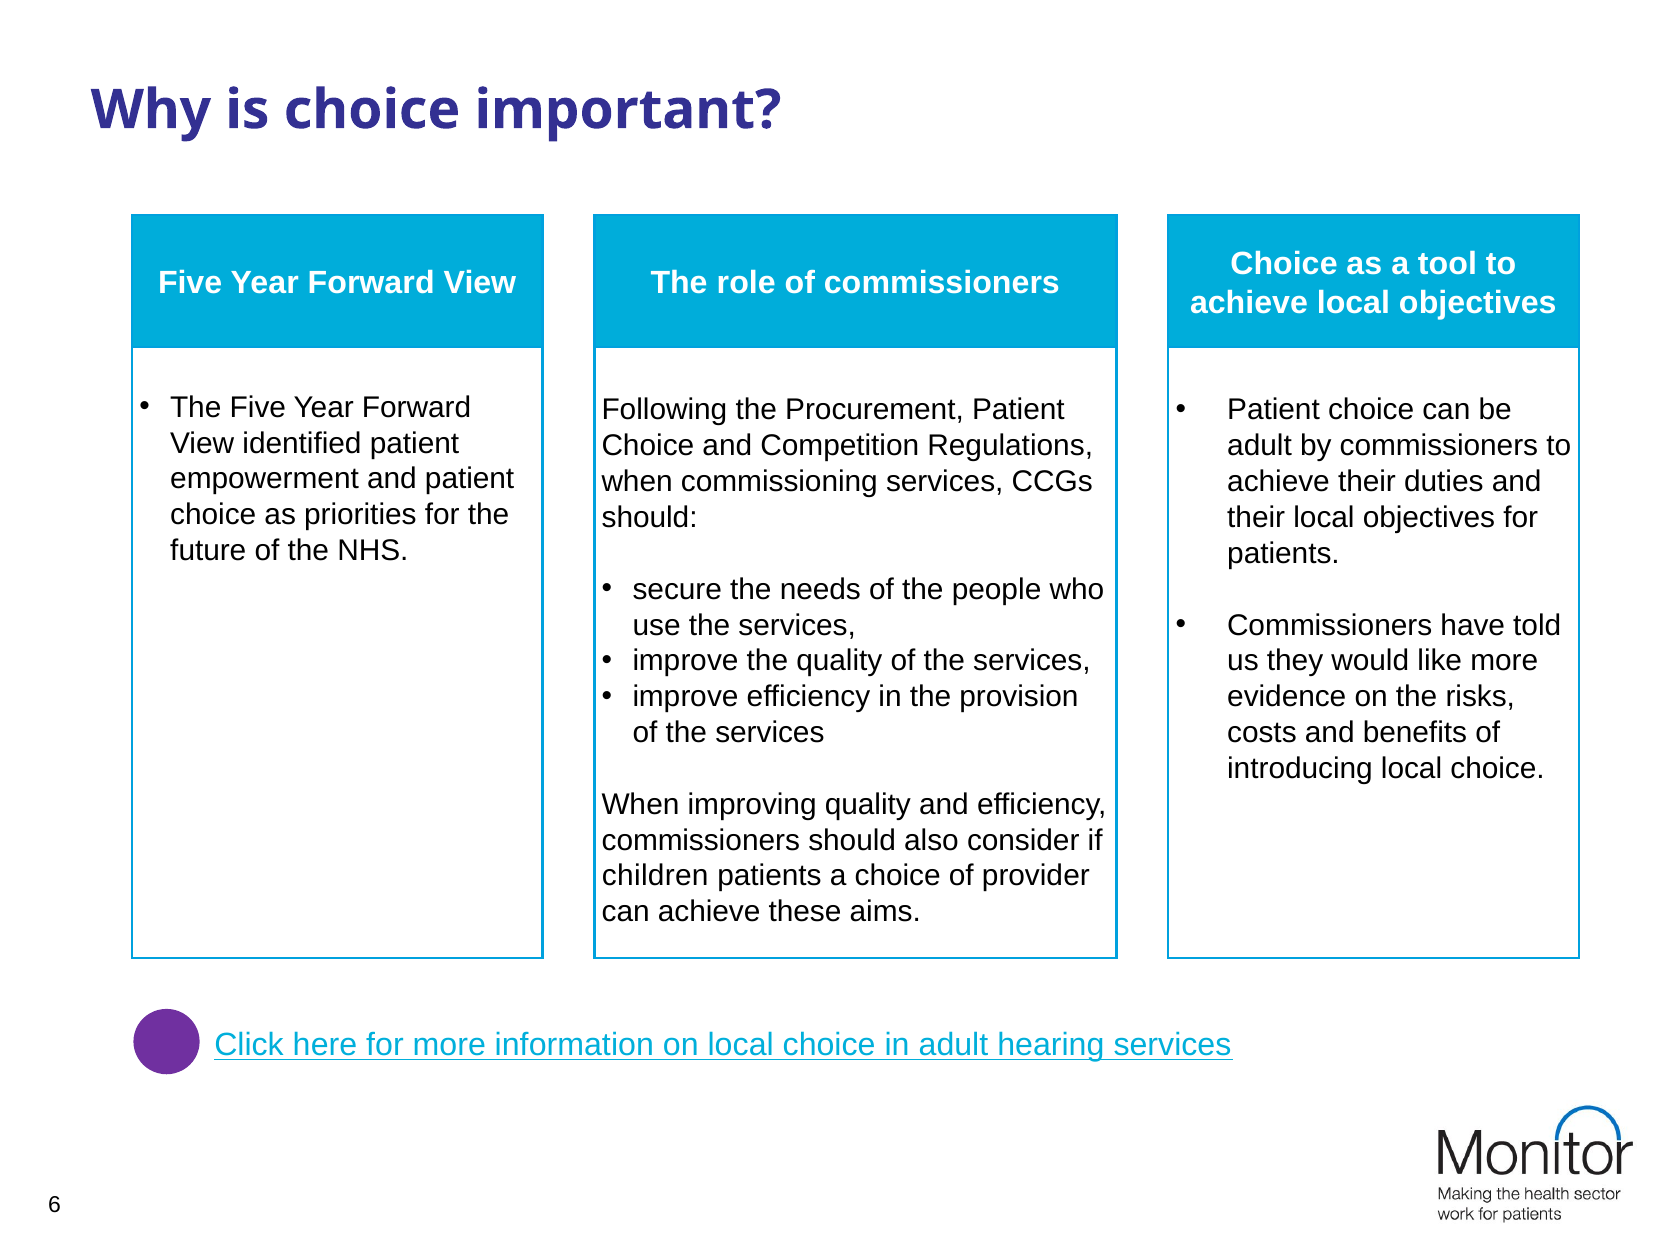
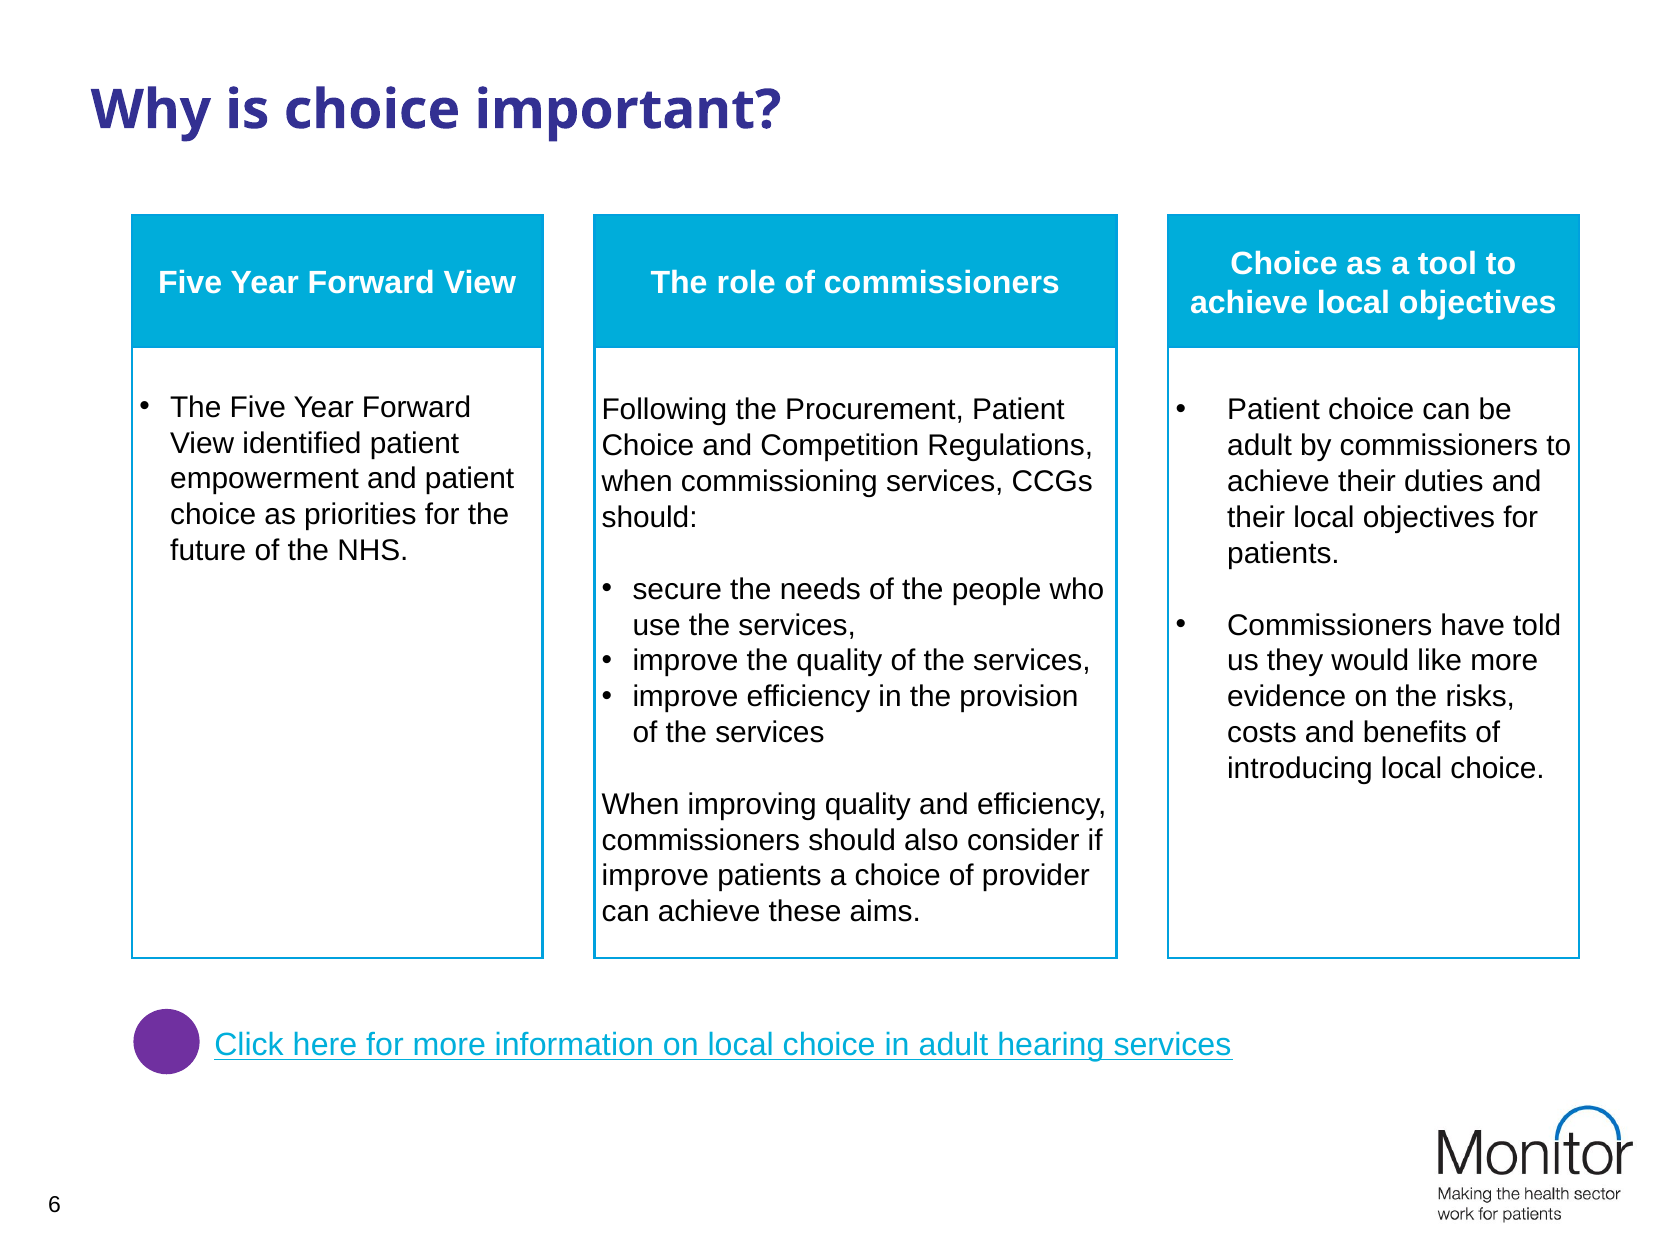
children: children -> improve (655, 876)
